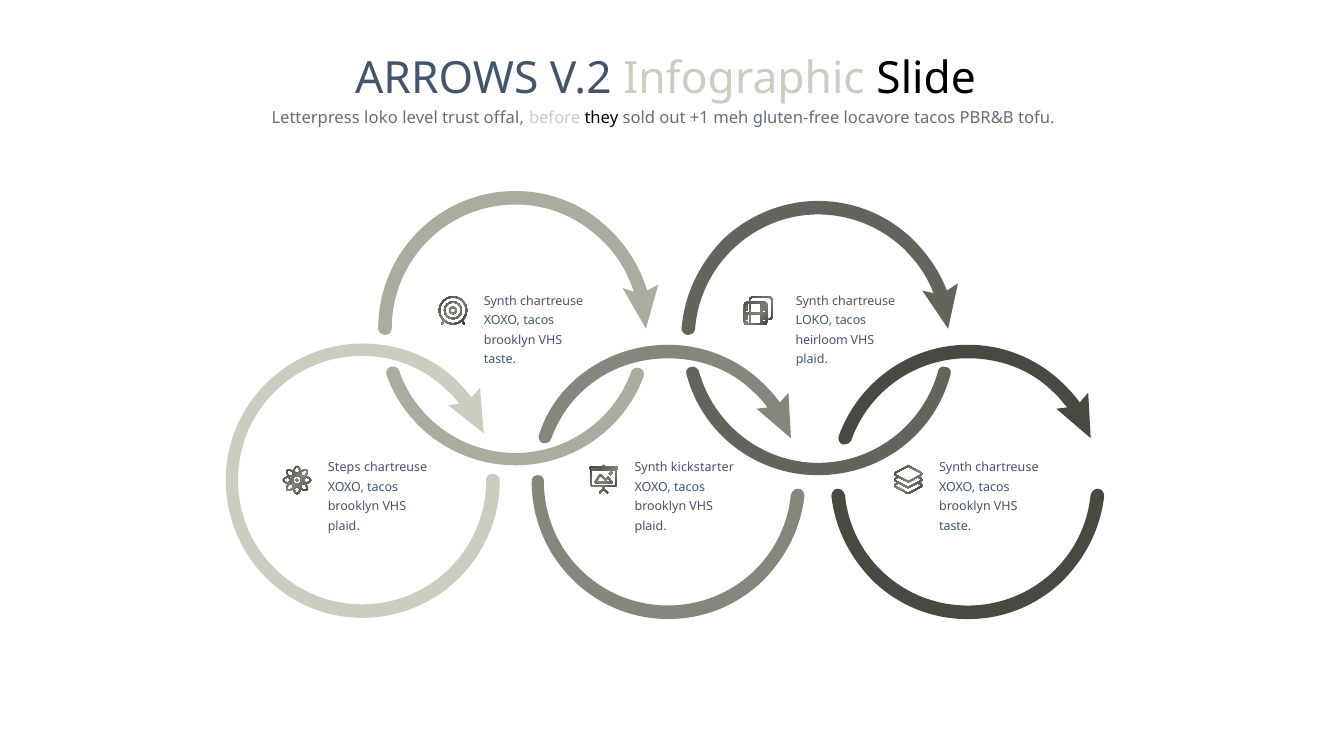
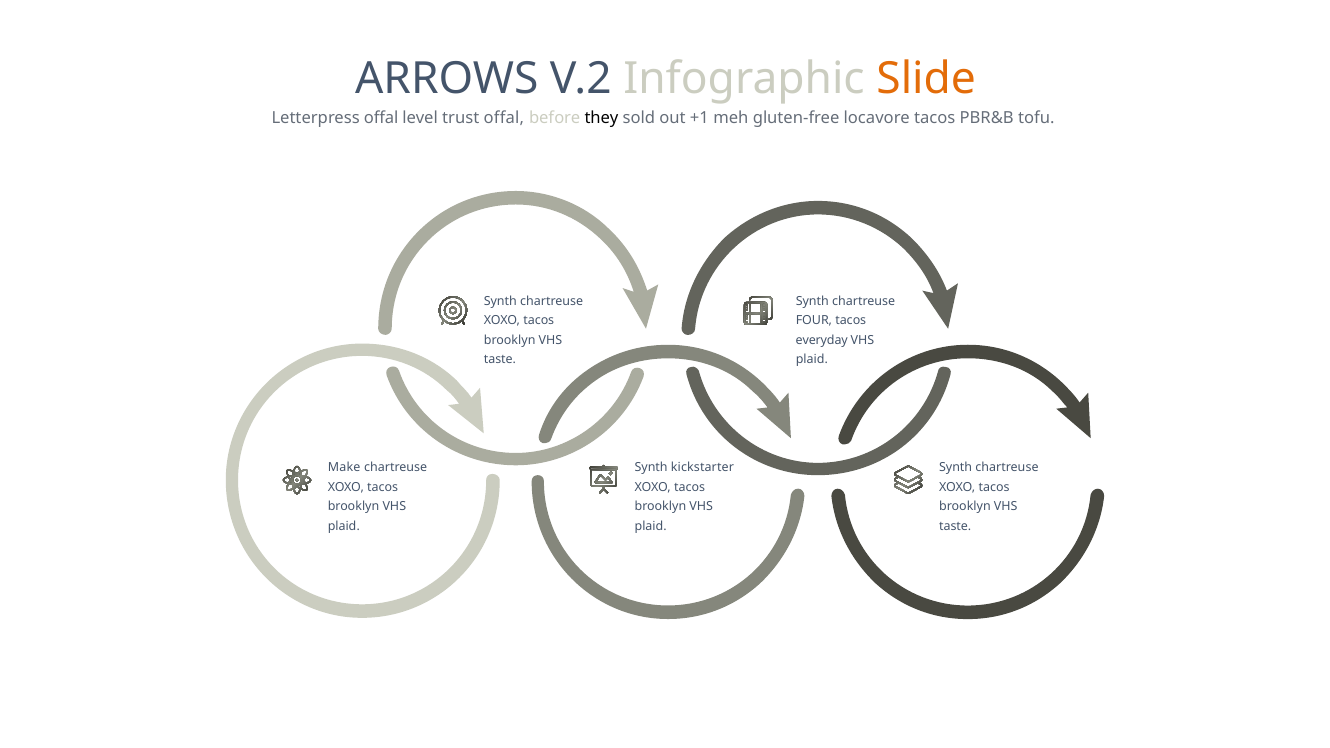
Slide colour: black -> orange (926, 79)
Letterpress loko: loko -> offal (381, 118)
LOKO: LOKO -> FOUR (814, 320)
heirloom: heirloom -> everyday (822, 340)
Steps: Steps -> Make (344, 468)
